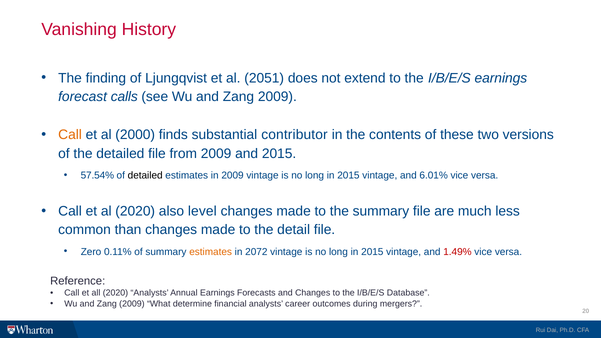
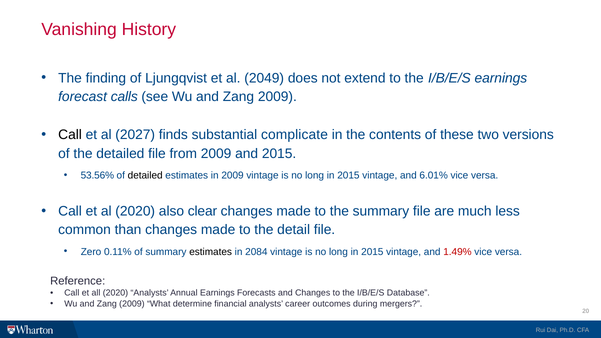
2051: 2051 -> 2049 (264, 78)
Call colour: orange -> black (70, 135)
2000: 2000 -> 2027 (135, 135)
contributor: contributor -> complicate (294, 135)
57.54%: 57.54% -> 53.56% (97, 175)
level: level -> clear (202, 211)
estimates colour: orange -> black (211, 252)
2072: 2072 -> 2084 (256, 252)
